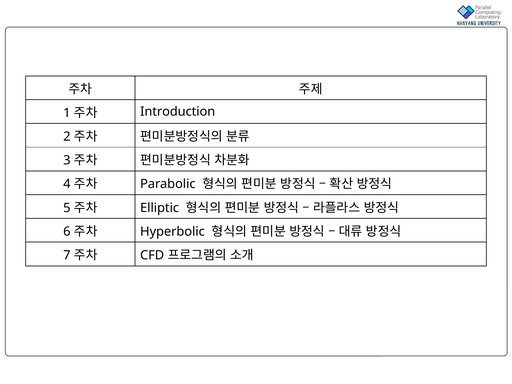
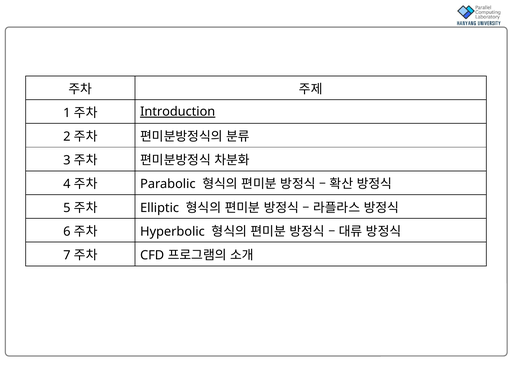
Introduction underline: none -> present (178, 112)
